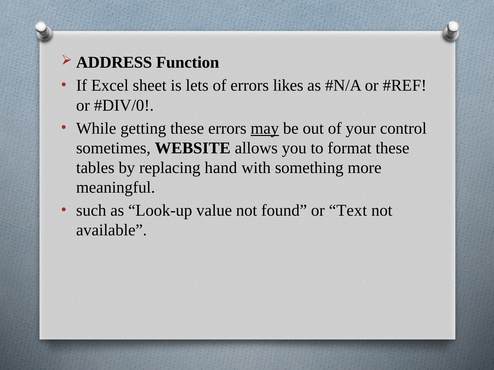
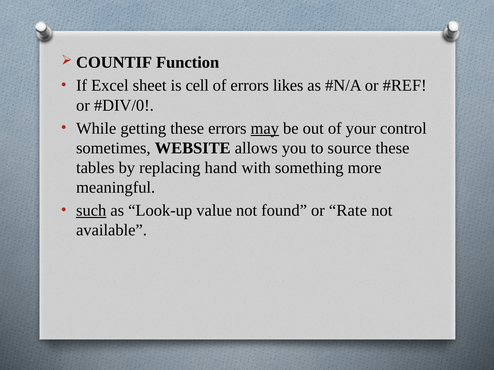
ADDRESS: ADDRESS -> COUNTIF (114, 63)
lets: lets -> cell (197, 86)
format: format -> source (349, 148)
such underline: none -> present (91, 211)
Text: Text -> Rate (348, 211)
